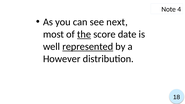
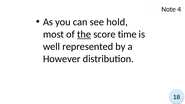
next: next -> hold (117, 22)
date: date -> time (127, 34)
represented underline: present -> none (88, 47)
